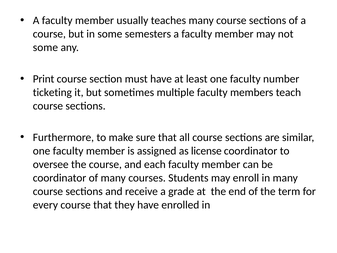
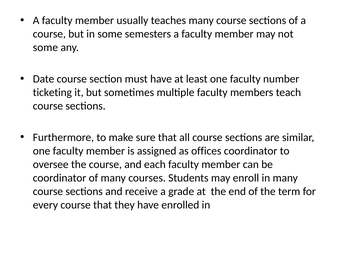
Print: Print -> Date (44, 79)
license: license -> offices (206, 151)
